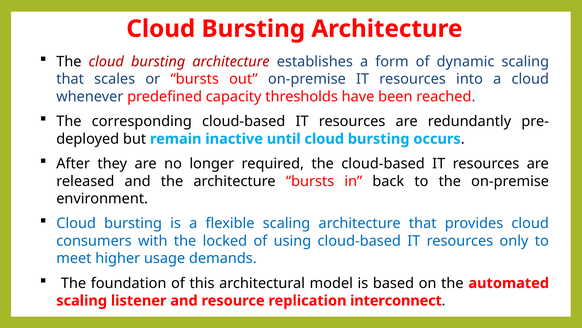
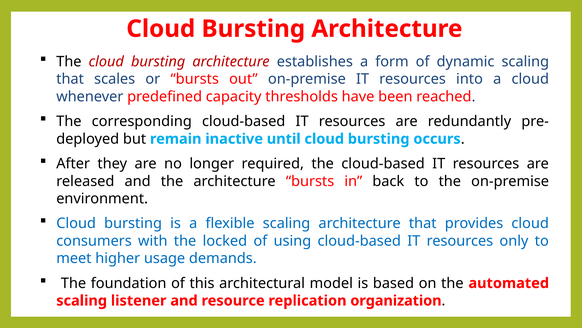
interconnect: interconnect -> organization (396, 300)
